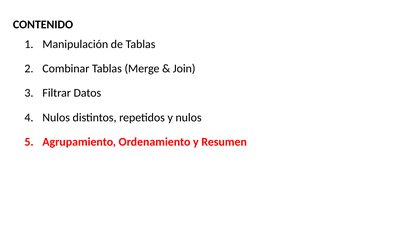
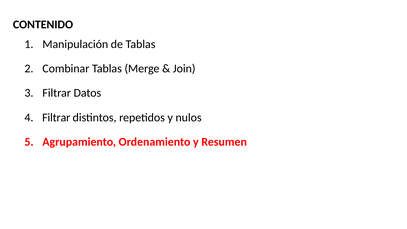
Nulos: Nulos -> Filtrar (56, 117)
